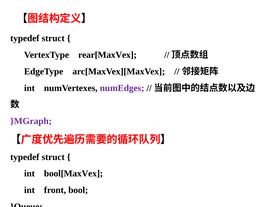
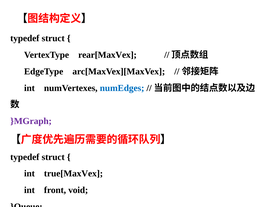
numEdges colour: purple -> blue (122, 88)
bool[MaxVex: bool[MaxVex -> true[MaxVex (73, 174)
bool: bool -> void (78, 190)
